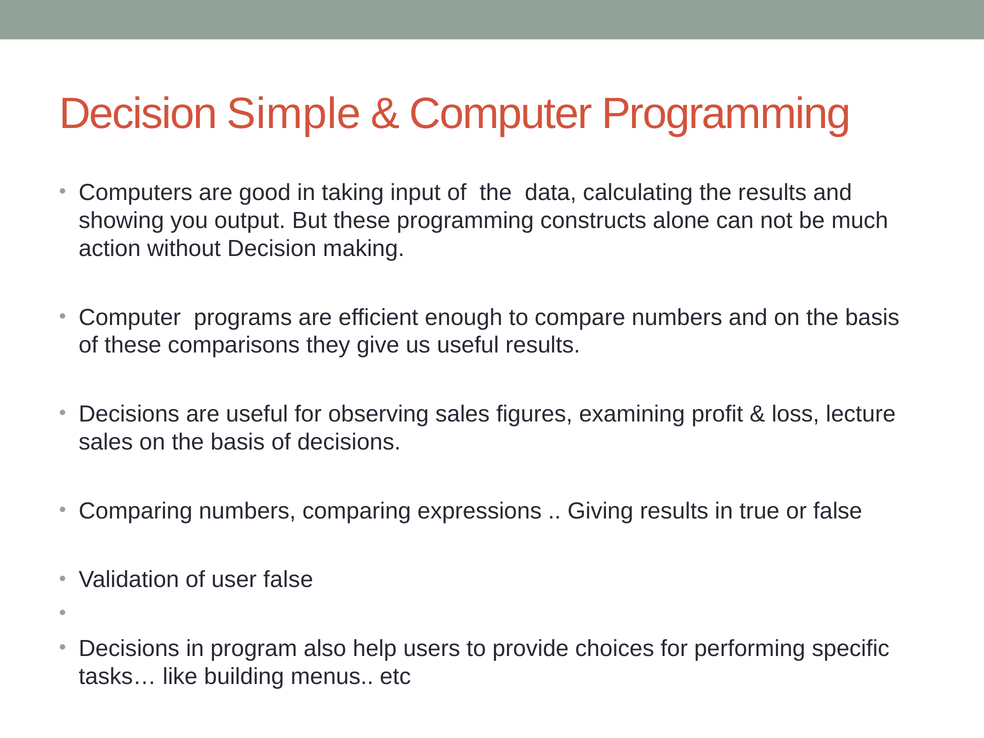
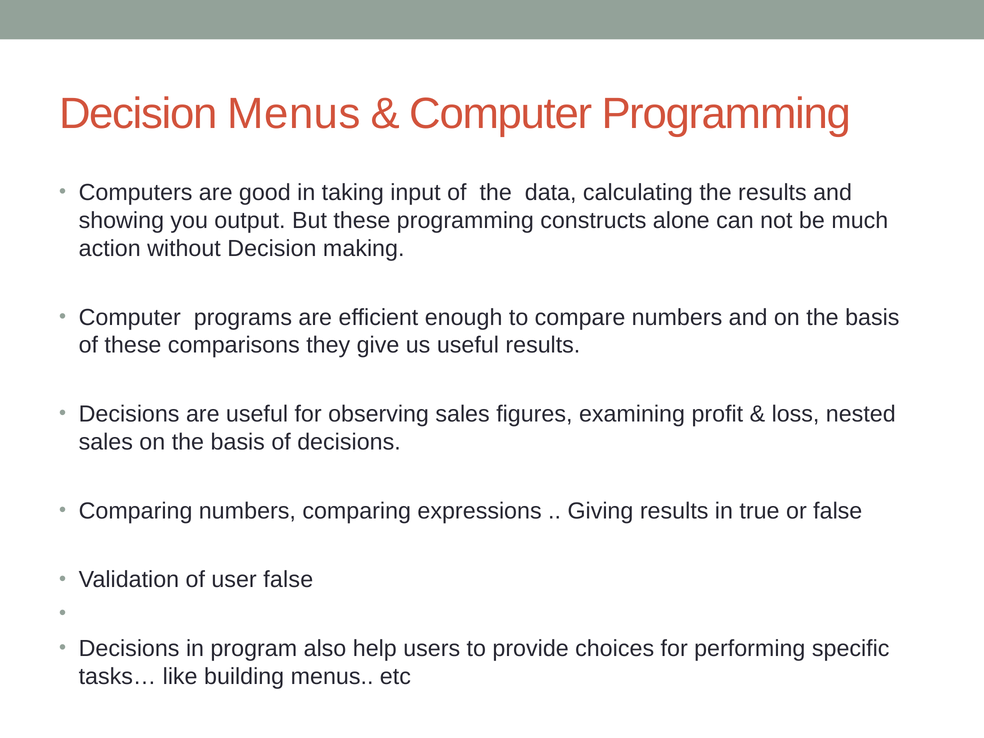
Decision Simple: Simple -> Menus (294, 114)
lecture: lecture -> nested (861, 414)
